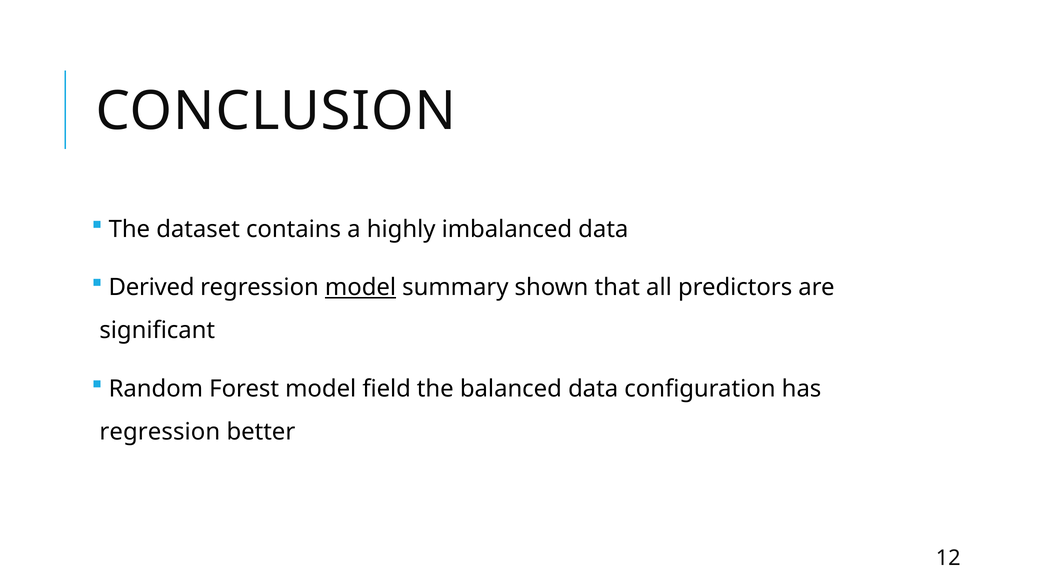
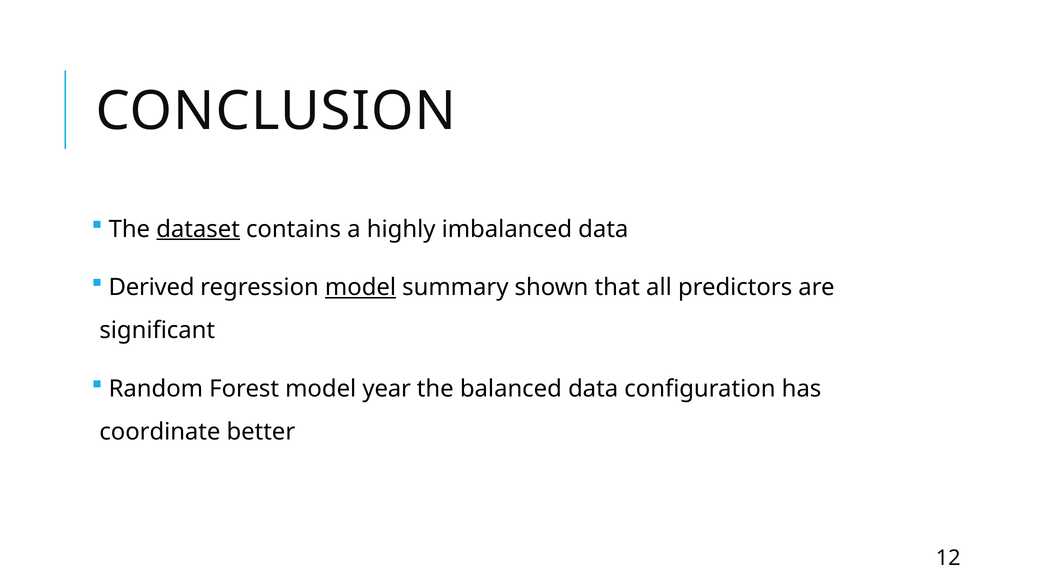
dataset underline: none -> present (198, 229)
field: field -> year (387, 389)
regression: regression -> coordinate (160, 432)
